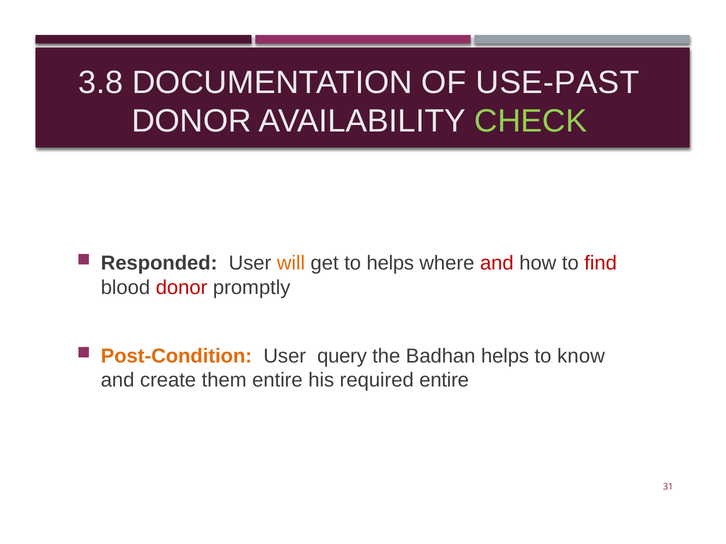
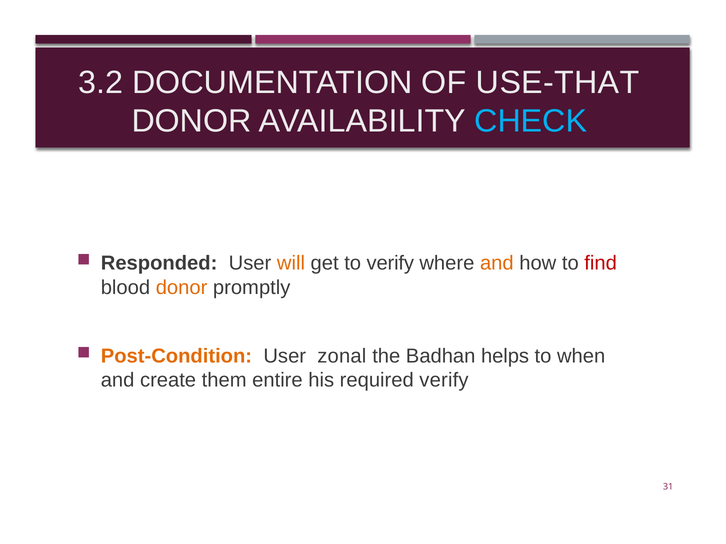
3.8: 3.8 -> 3.2 (101, 83)
USE-PAST: USE-PAST -> USE-THAT (558, 83)
CHECK colour: light green -> light blue (531, 121)
to helps: helps -> verify (390, 264)
and colour: red -> orange (497, 264)
donor colour: red -> orange (182, 288)
query: query -> zonal (342, 356)
know: know -> when (581, 356)
required entire: entire -> verify (444, 381)
